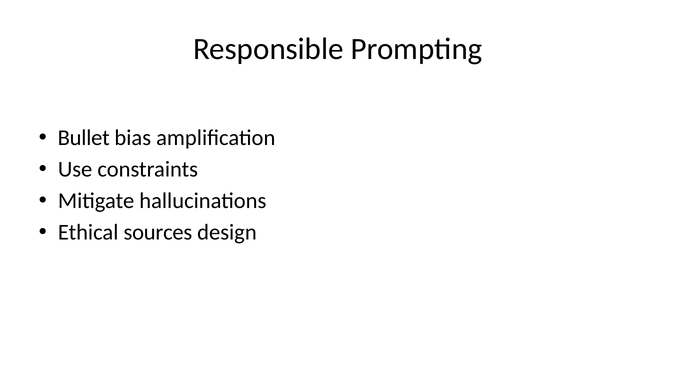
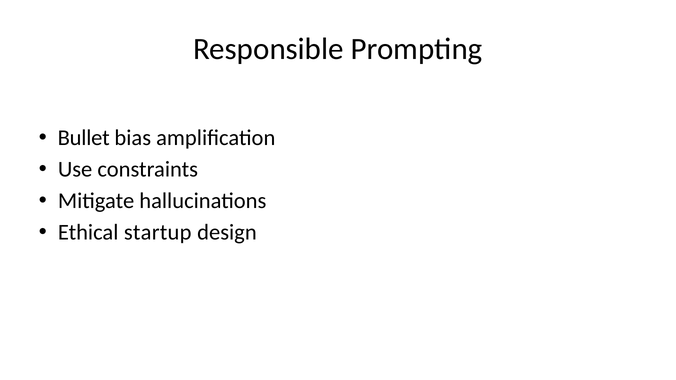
sources: sources -> startup (158, 233)
